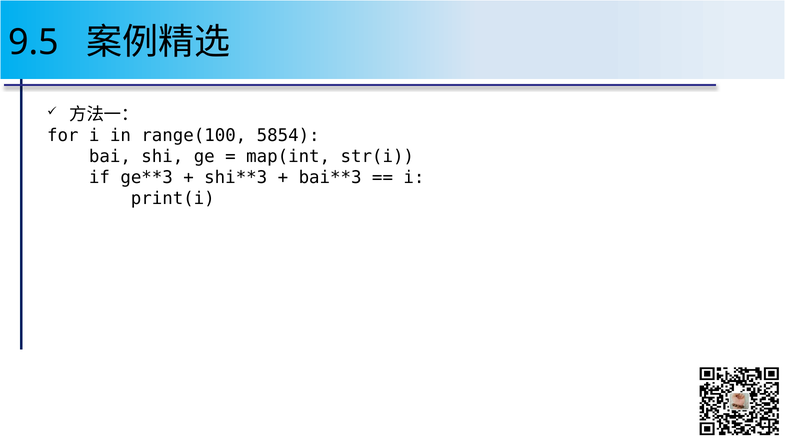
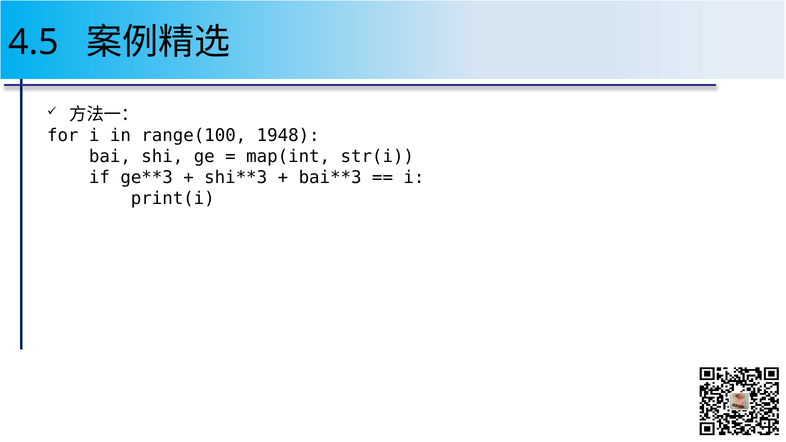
9.5: 9.5 -> 4.5 (34, 42)
5854: 5854 -> 1948 (288, 136)
